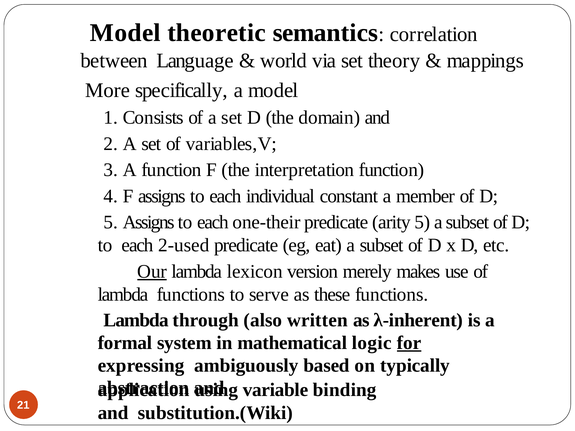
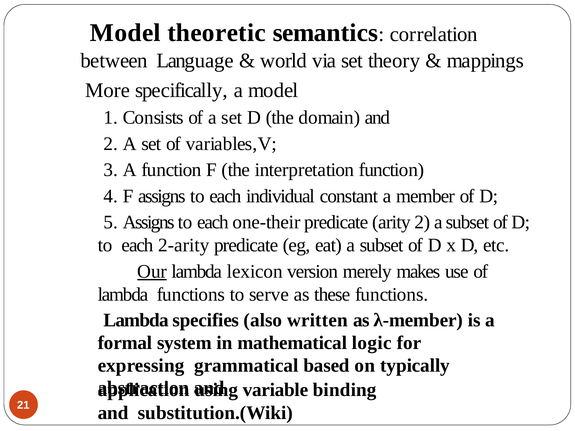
5: 5 -> 2 (422, 222)
2-used: 2-used -> 2-arity (184, 245)
through: through -> specifies (206, 320)
λ-inherent: λ-inherent -> λ-member (418, 320)
for underline: present -> none (409, 343)
ambiguously: ambiguously -> grammatical (246, 366)
